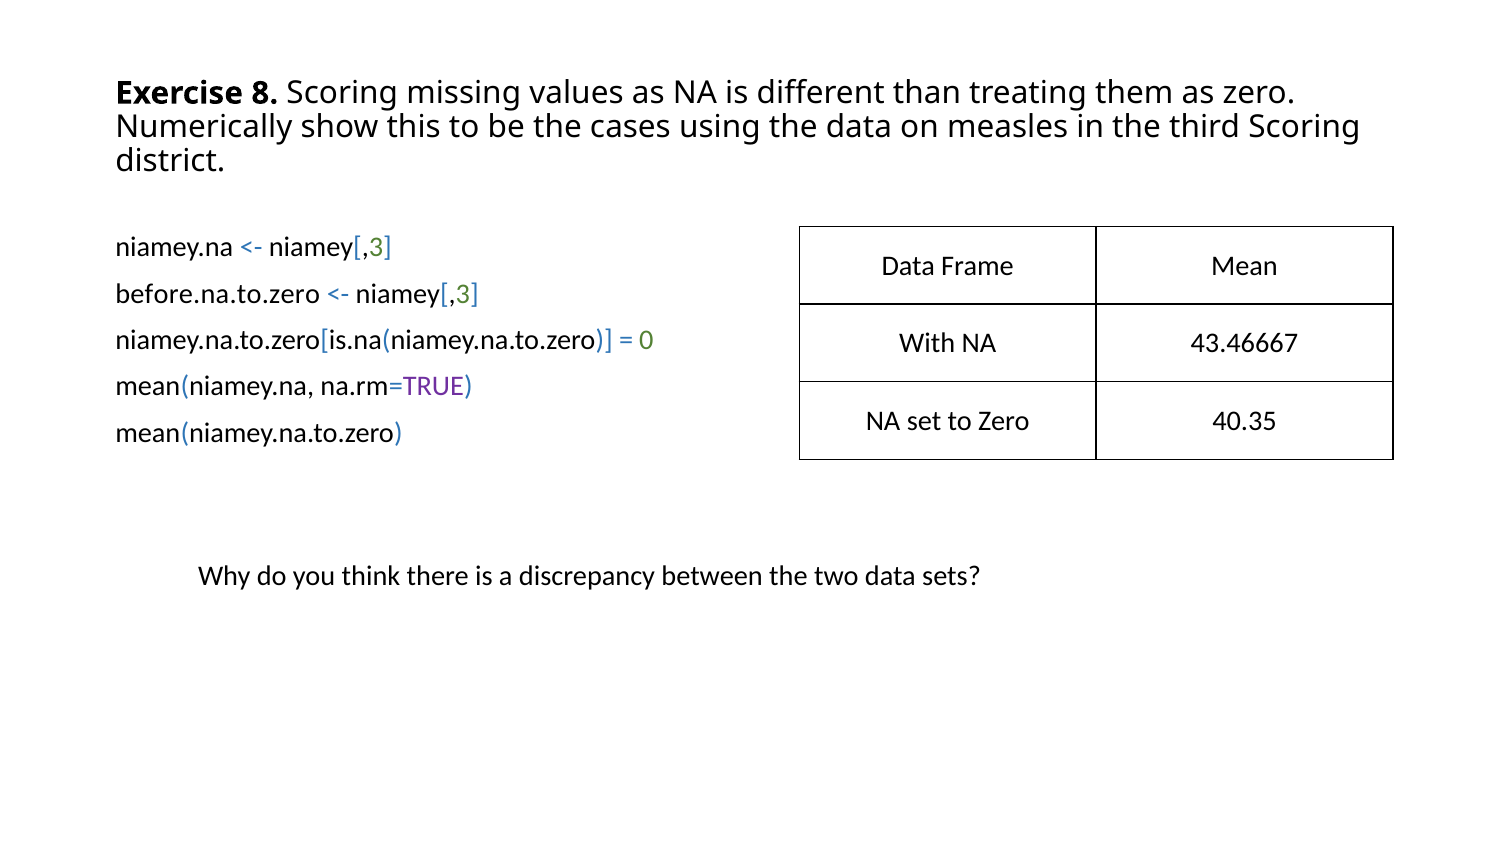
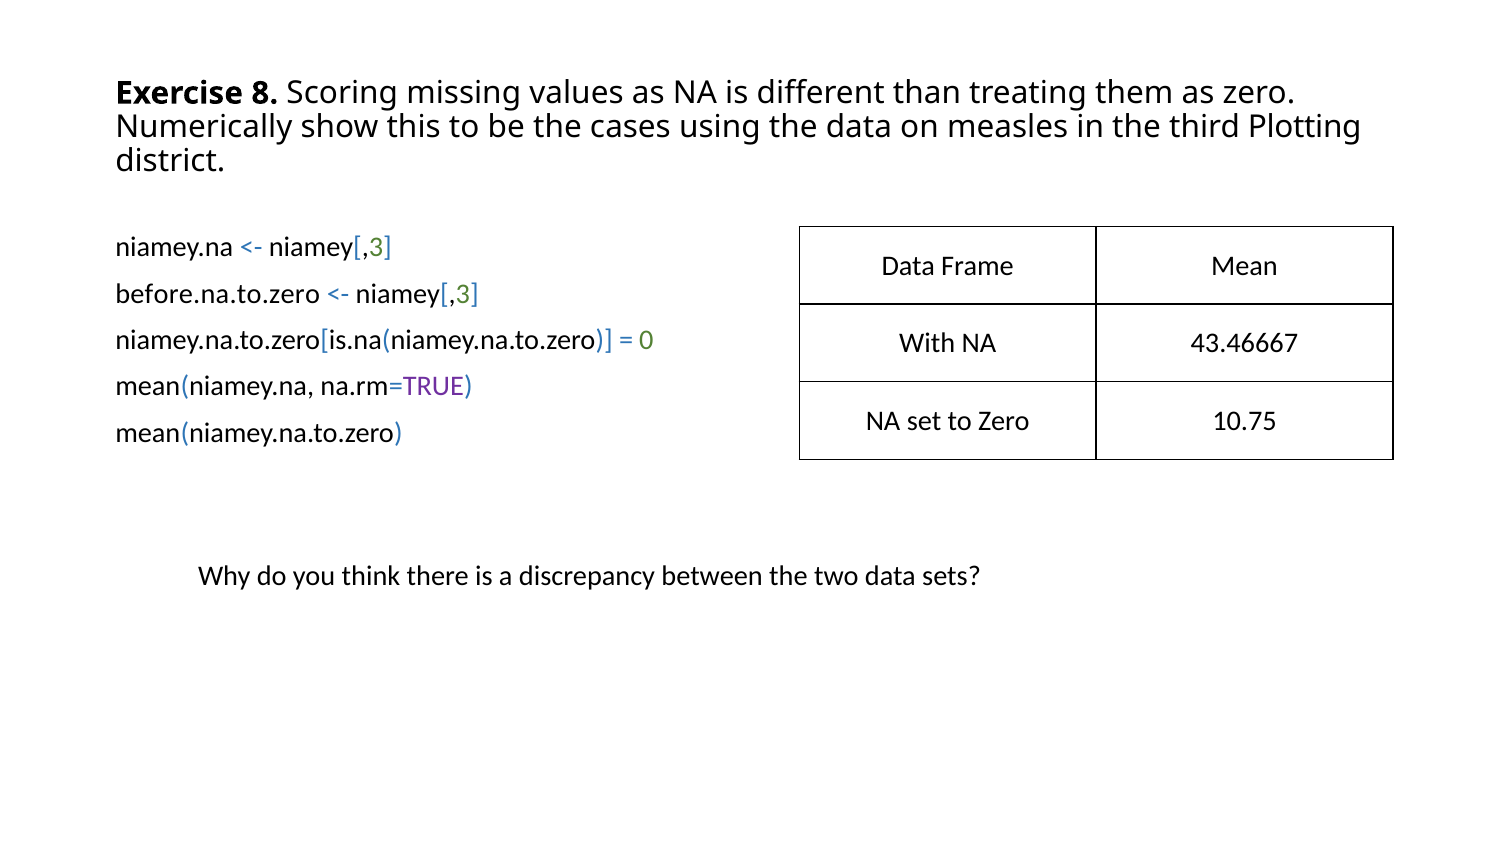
third Scoring: Scoring -> Plotting (1305, 127)
40.35: 40.35 -> 10.75 (1245, 421)
